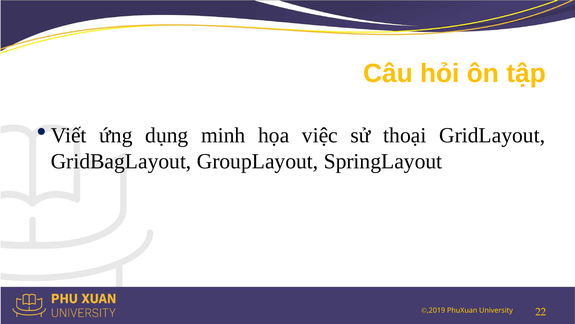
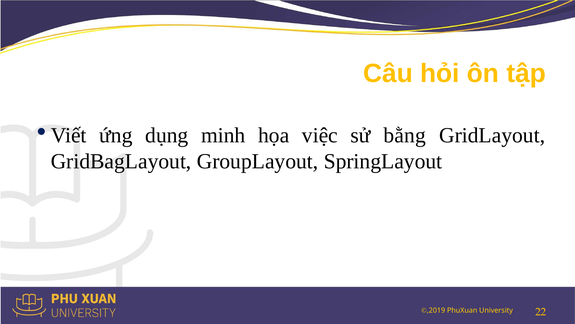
thoại: thoại -> bằng (405, 135)
